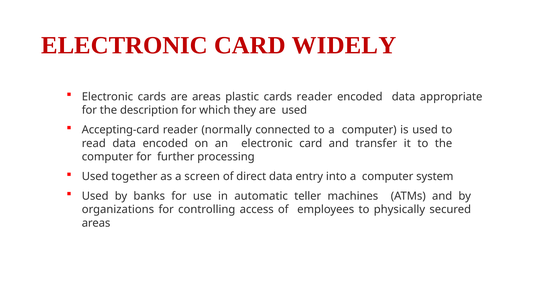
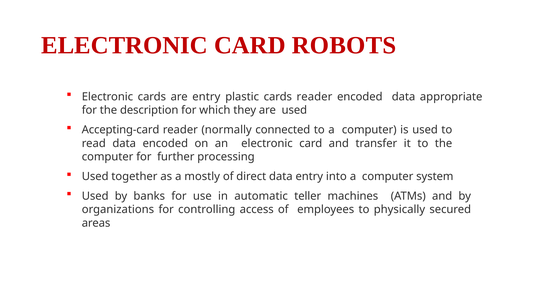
WIDELY: WIDELY -> ROBOTS (344, 45)
are areas: areas -> entry (206, 97)
screen: screen -> mostly (202, 177)
